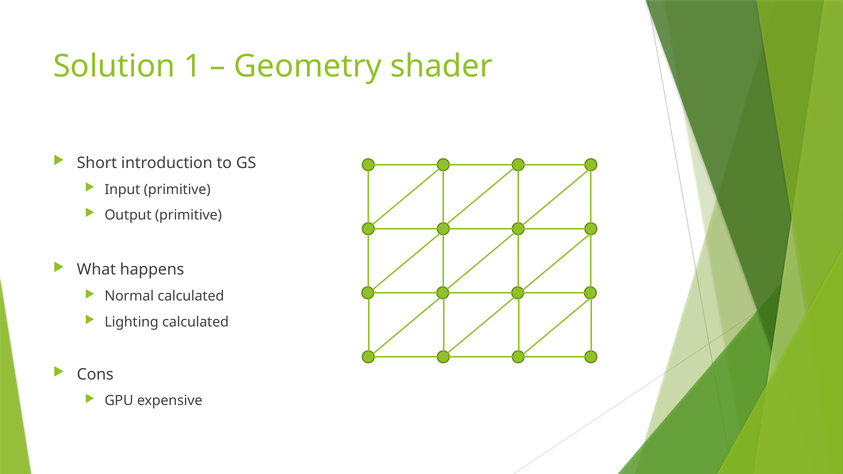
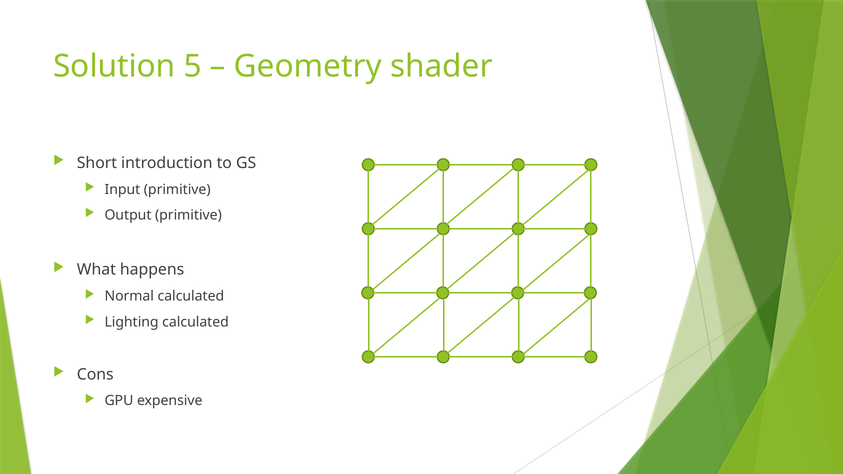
1: 1 -> 5 (193, 66)
